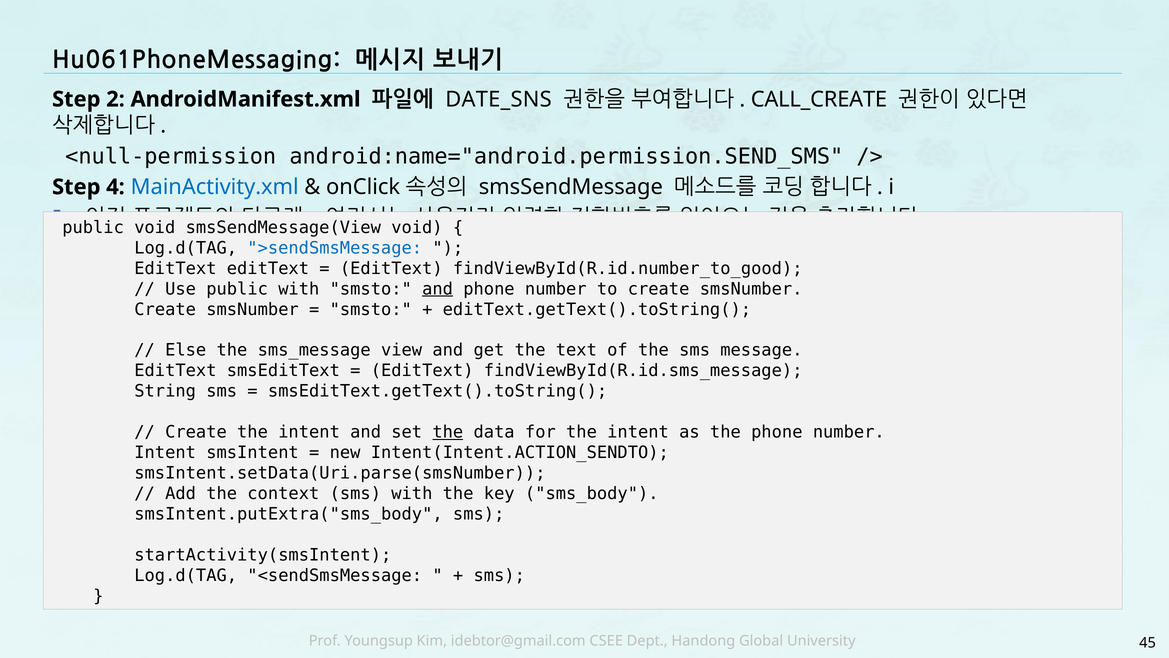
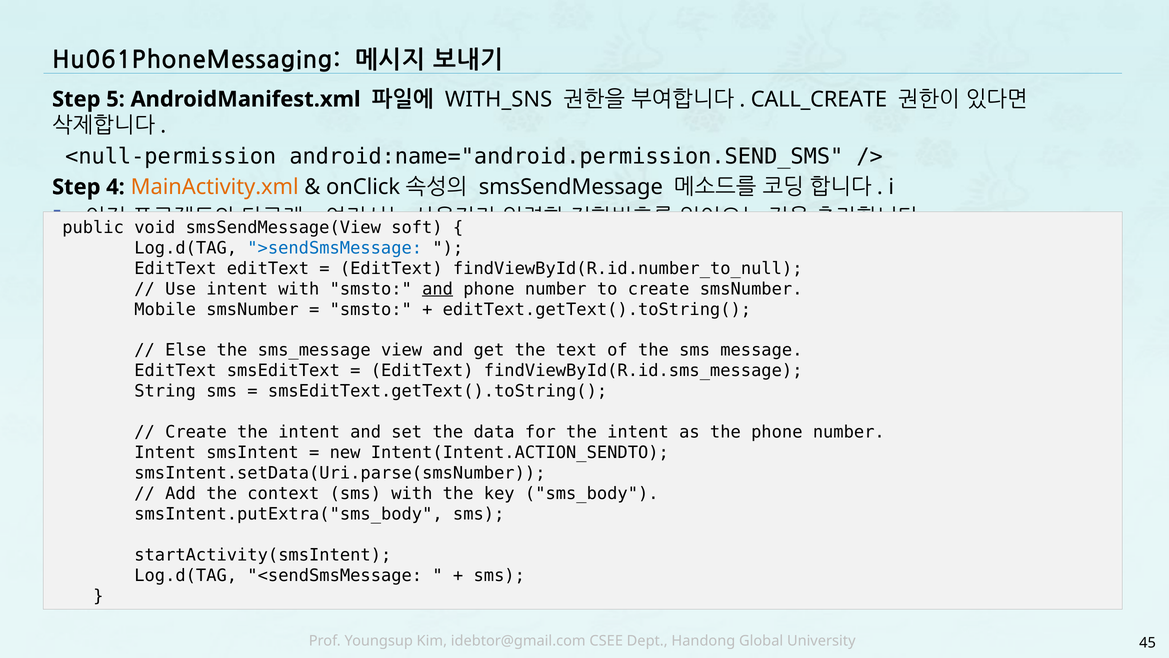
2: 2 -> 5 (116, 99)
DATE_SNS: DATE_SNS -> WITH_SNS (499, 99)
MainActivity.xml colour: blue -> orange (215, 187)
void: void -> soft (417, 227)
findViewById(R.id.number_to_good: findViewById(R.id.number_to_good -> findViewById(R.id.number_to_null (628, 268)
Use public: public -> intent (237, 289)
Create: Create -> Mobile (165, 309)
the underline: present -> none (448, 432)
